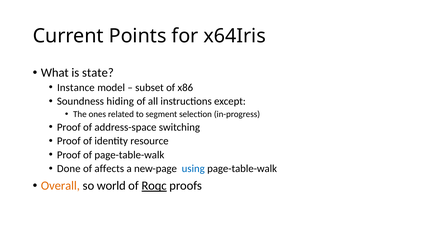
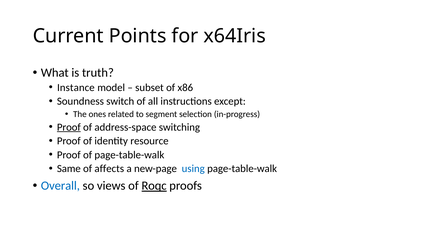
state: state -> truth (98, 73)
hiding: hiding -> switch (120, 101)
Proof underline: none -> present (69, 127)
Done: Done -> Same (69, 169)
Overall colour: orange -> blue (60, 186)
world: world -> views (111, 186)
